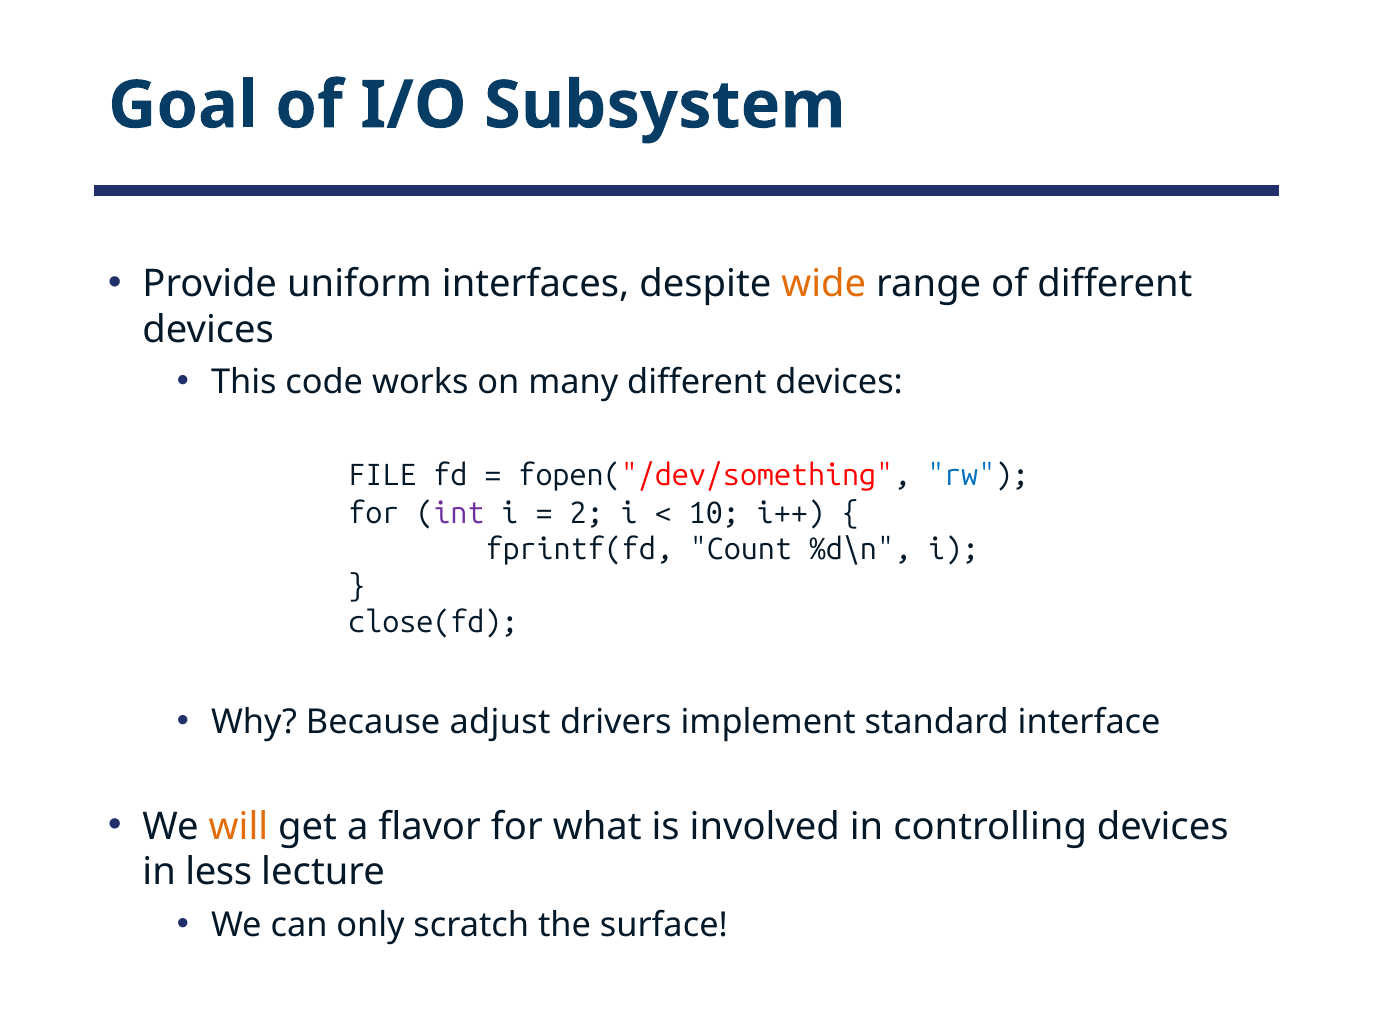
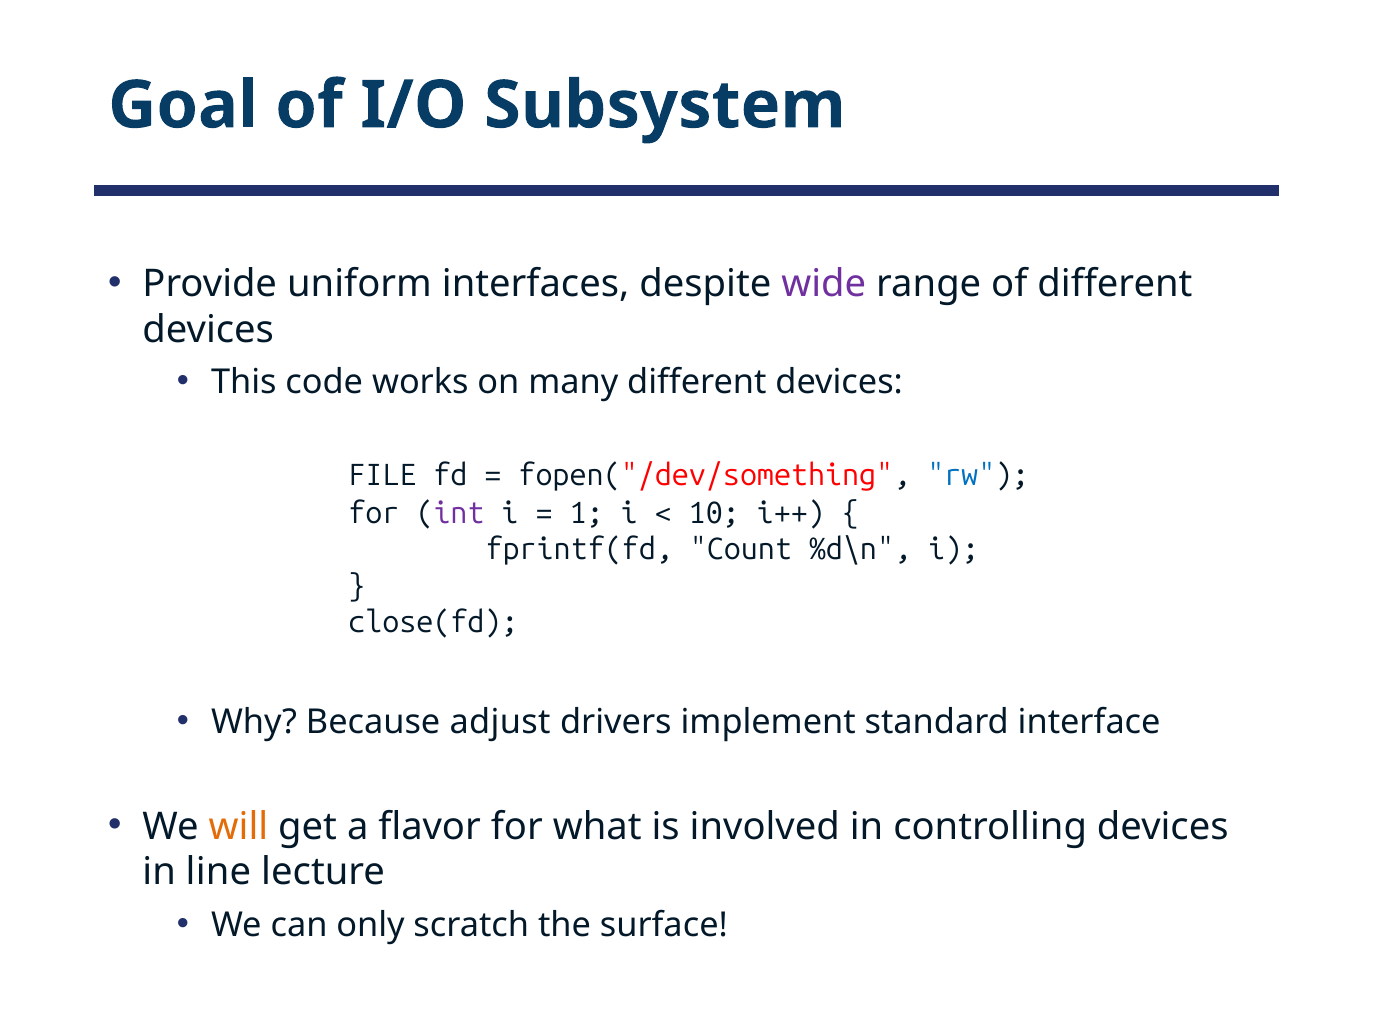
wide colour: orange -> purple (824, 284)
2: 2 -> 1 (587, 514)
less: less -> line (218, 873)
